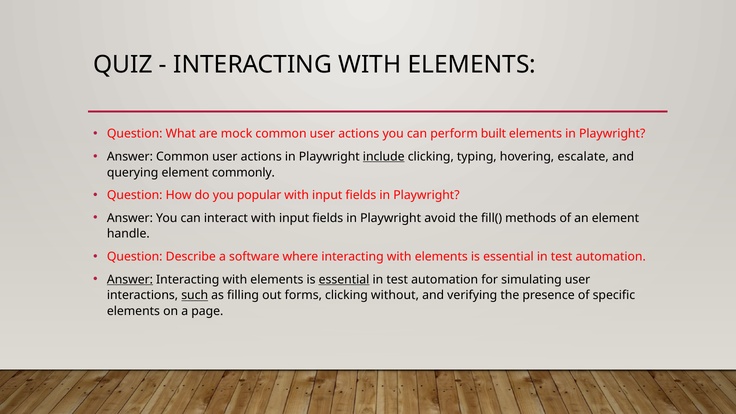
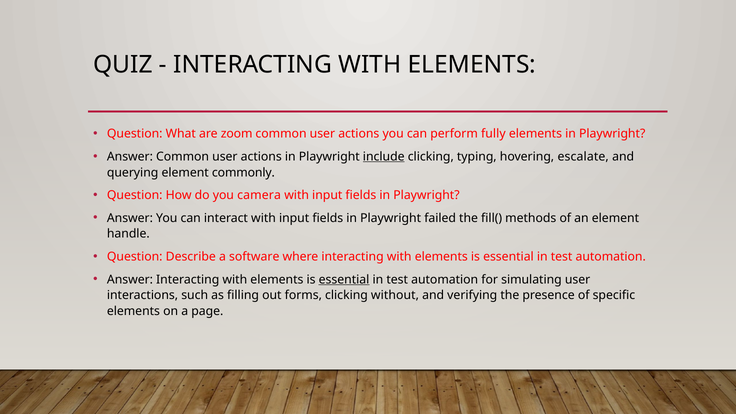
mock: mock -> zoom (237, 134)
built: built -> fully (493, 134)
popular: popular -> camera (259, 195)
avoid: avoid -> failed (440, 218)
Answer underline: present -> none (130, 279)
such underline: present -> none (195, 295)
